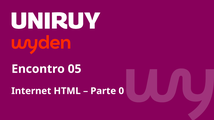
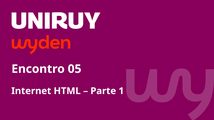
0: 0 -> 1 (121, 91)
